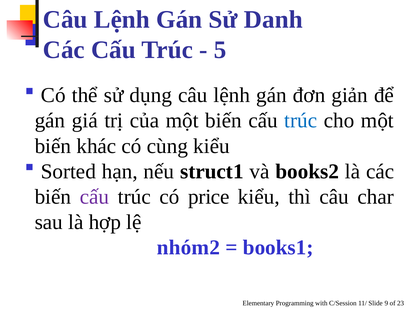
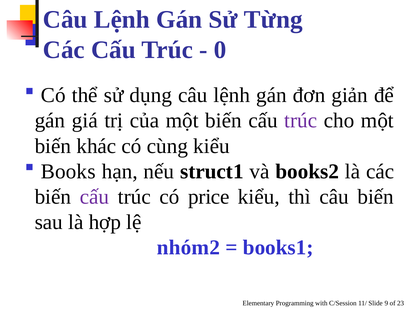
Danh: Danh -> Từng (273, 20)
5: 5 -> 0 (220, 50)
trúc colour: blue -> purple (301, 121)
Sorted: Sorted -> Books (68, 171)
câu char: char -> biến (376, 197)
